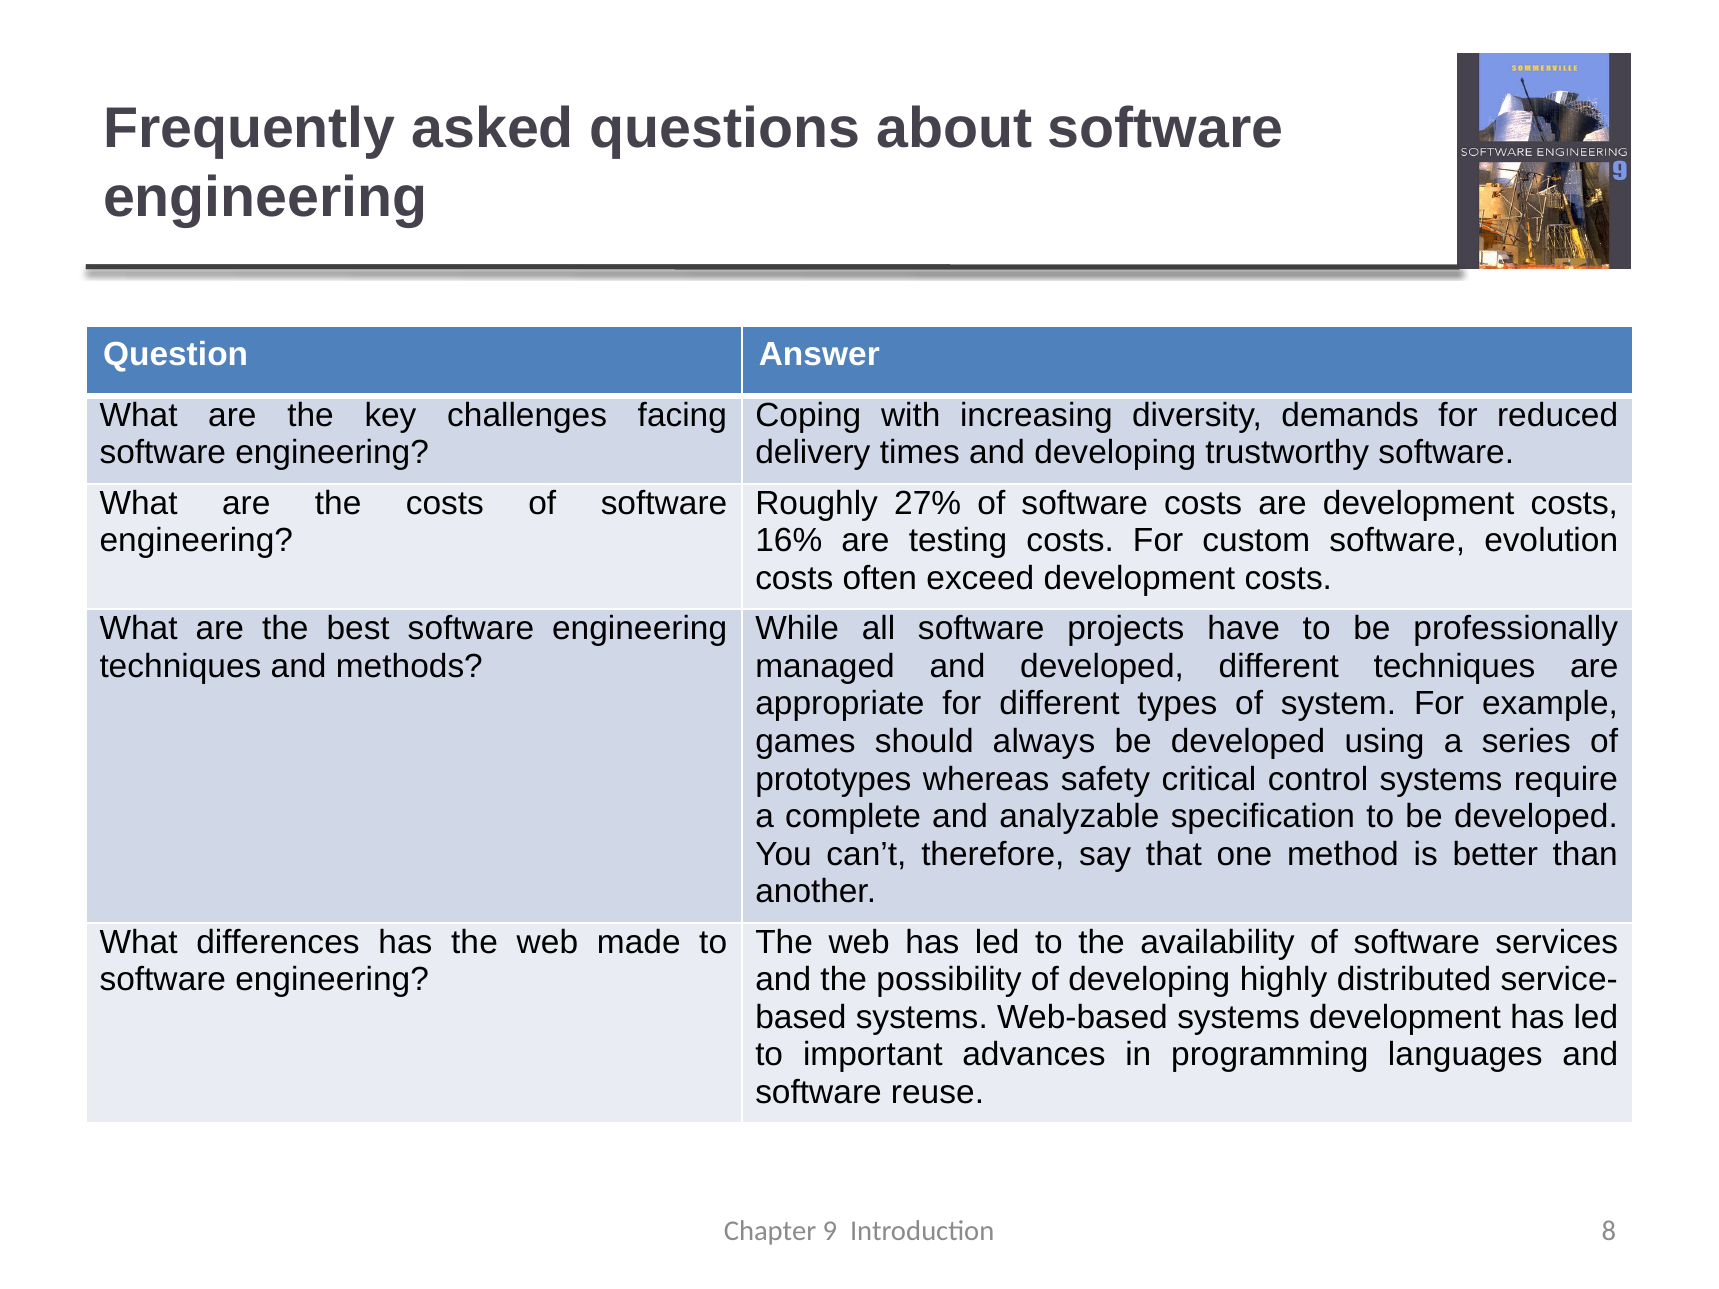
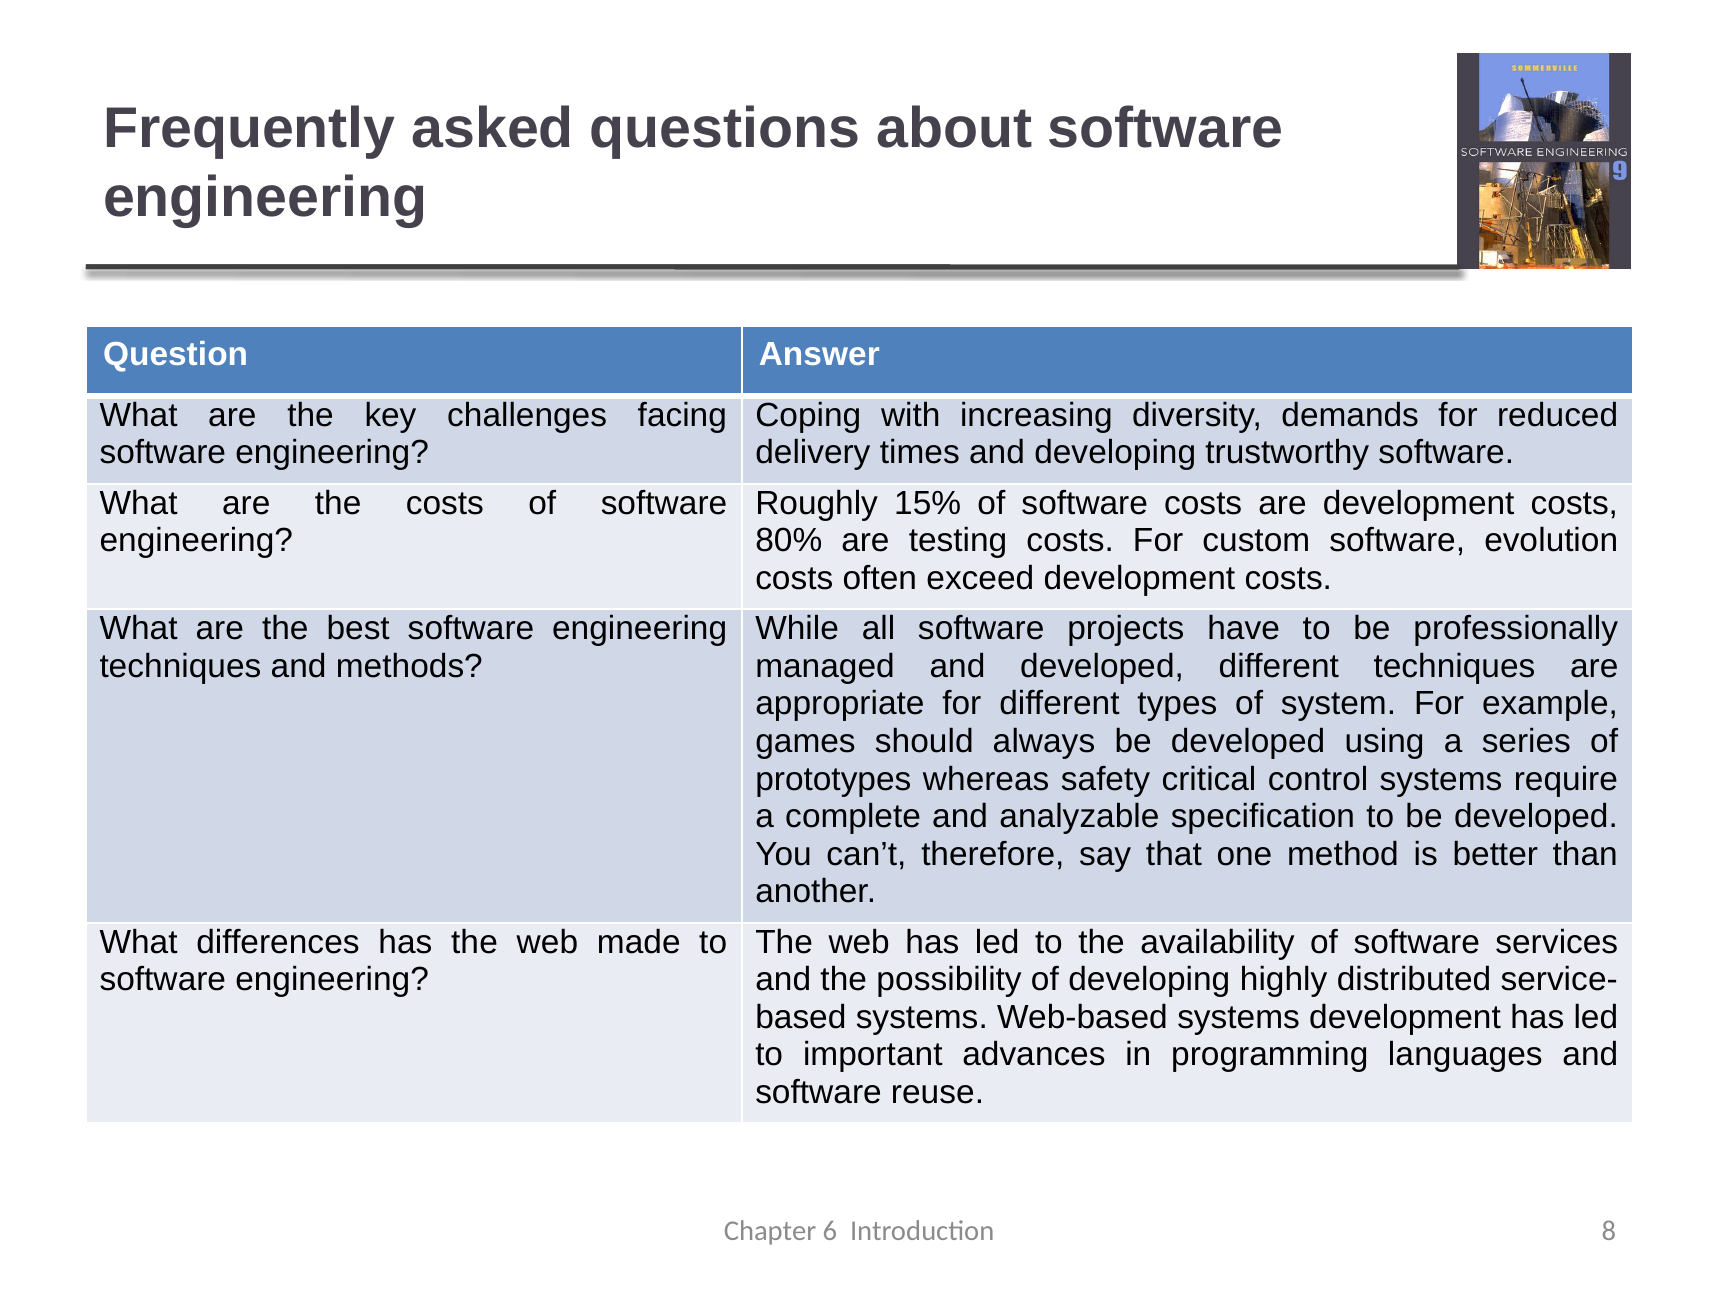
27%: 27% -> 15% (928, 503)
16%: 16% -> 80% (789, 541)
9: 9 -> 6 (830, 1231)
